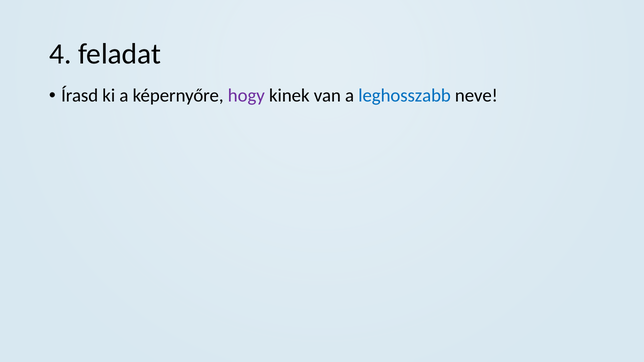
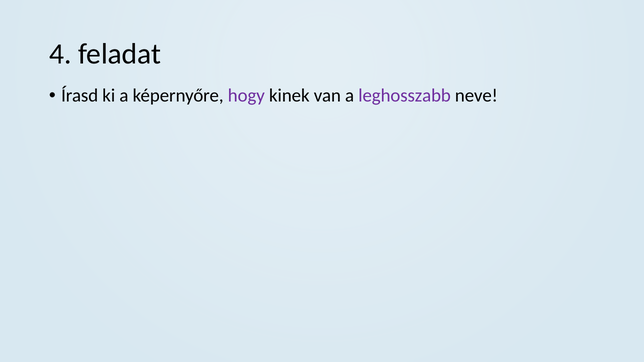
leghosszabb colour: blue -> purple (405, 96)
